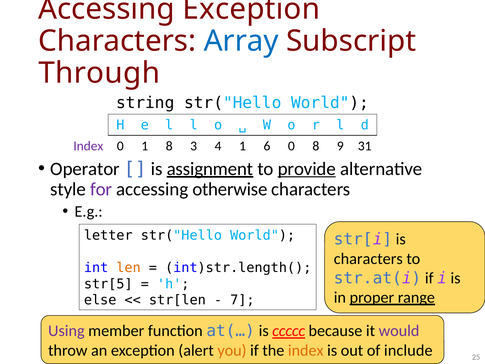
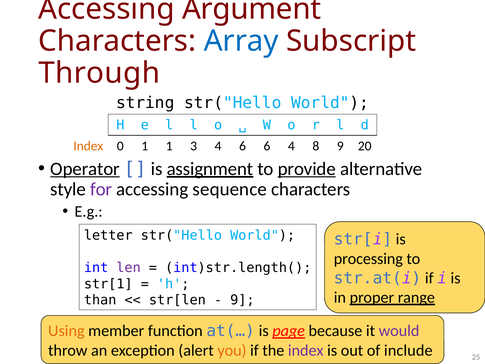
Accessing Exception: Exception -> Argument (252, 9)
Index colour: purple -> orange (88, 146)
1 8: 8 -> 1 (169, 146)
4 1: 1 -> 6 (243, 146)
6 0: 0 -> 4 (291, 146)
31: 31 -> 20 (365, 146)
Operator underline: none -> present (85, 169)
otherwise: otherwise -> sequence (230, 189)
characters: characters -> processing (368, 259)
len colour: orange -> purple (129, 268)
str[5: str[5 -> str[1 (108, 284)
else: else -> than (100, 300)
7: 7 -> 9 (242, 300)
Using colour: purple -> orange (66, 331)
ccccc: ccccc -> page (289, 331)
index colour: orange -> purple (306, 350)
